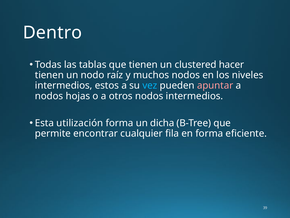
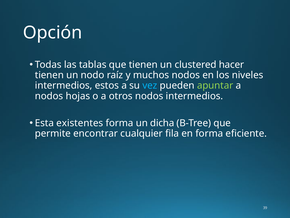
Dentro: Dentro -> Opción (53, 32)
apuntar colour: pink -> light green (215, 85)
utilización: utilización -> existentes (80, 123)
